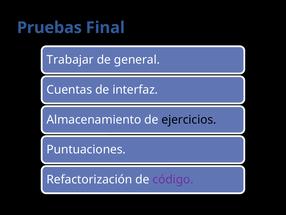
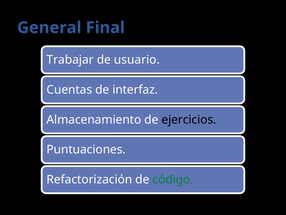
Pruebas: Pruebas -> General (49, 28)
general: general -> usuario (137, 60)
código colour: purple -> green (173, 179)
